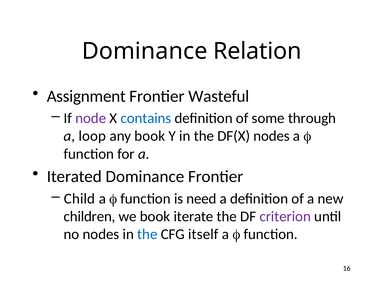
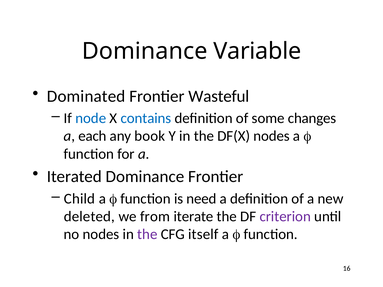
Relation: Relation -> Variable (257, 51)
Assignment: Assignment -> Dominated (86, 96)
node colour: purple -> blue (91, 118)
through: through -> changes (312, 118)
loop: loop -> each (92, 136)
children: children -> deleted (89, 217)
we book: book -> from (155, 217)
the colour: blue -> purple (147, 235)
